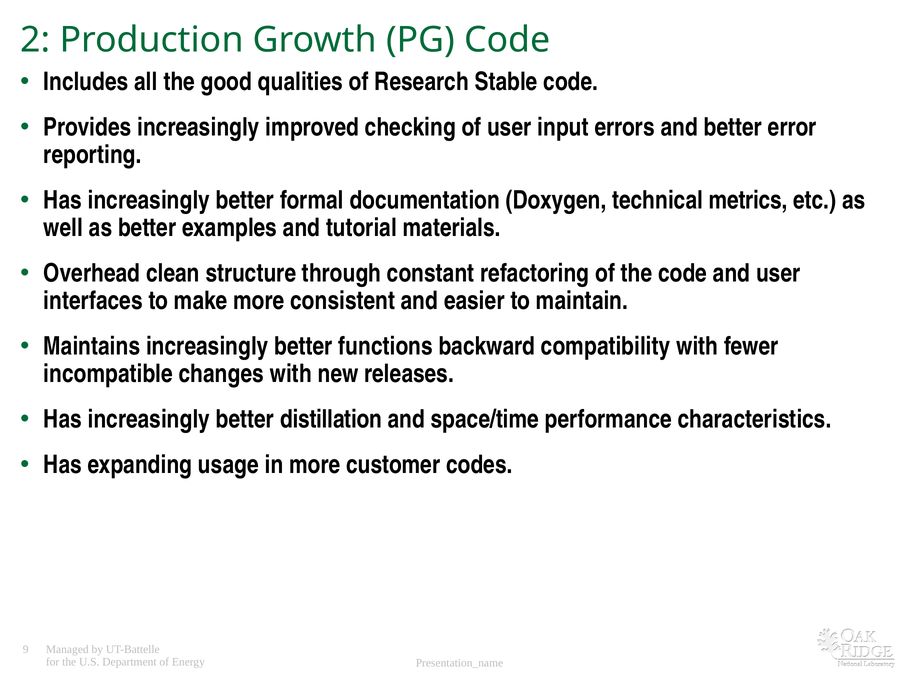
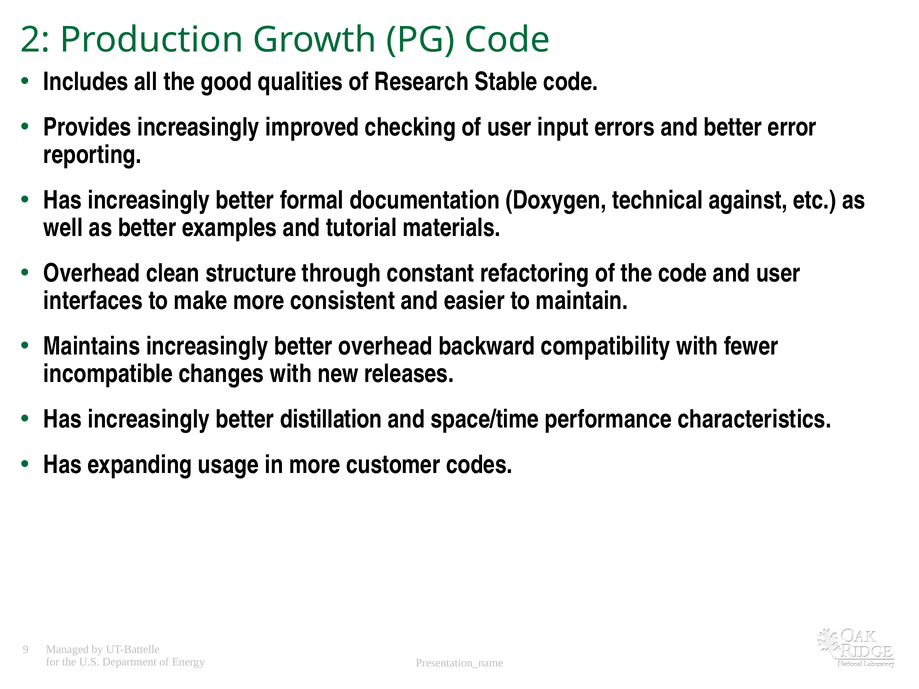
metrics: metrics -> against (748, 201)
better functions: functions -> overhead (386, 347)
